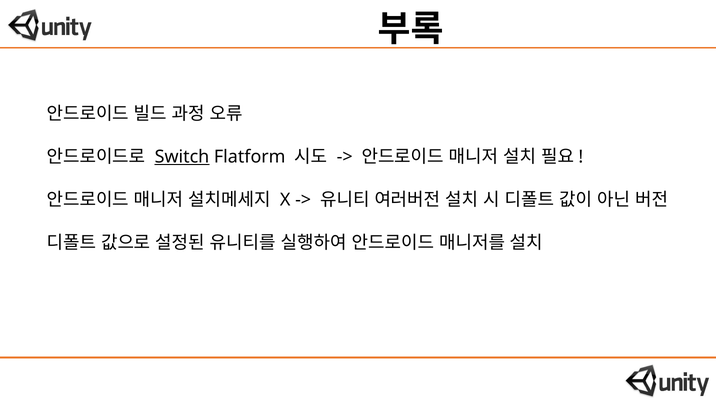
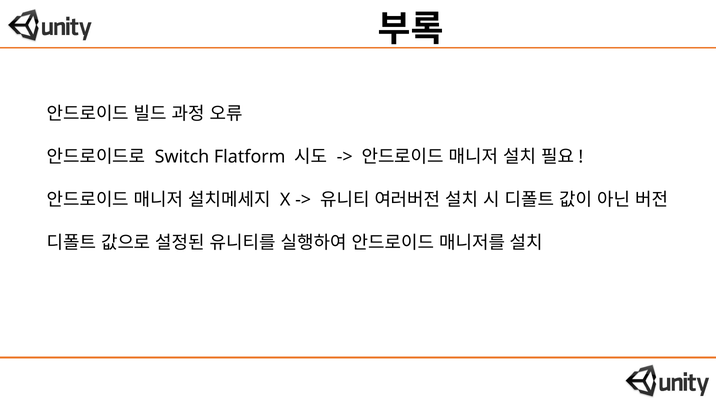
Switch underline: present -> none (182, 157)
